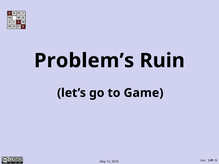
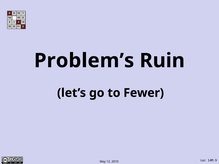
Game: Game -> Fewer (144, 93)
